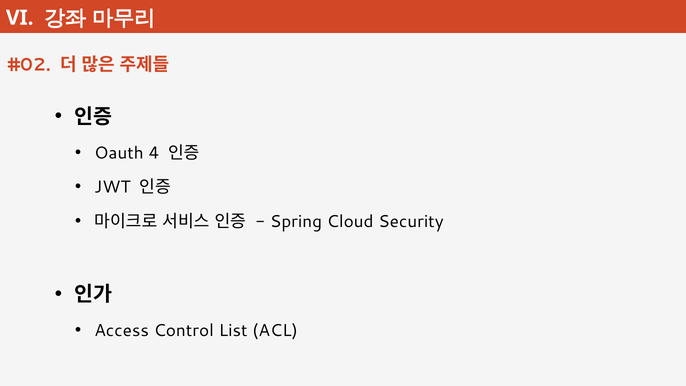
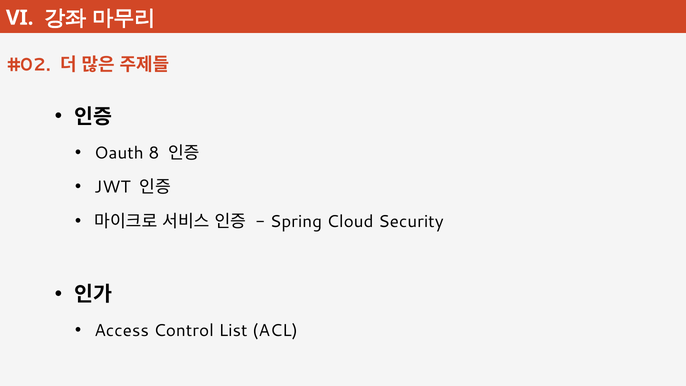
4: 4 -> 8 (154, 153)
